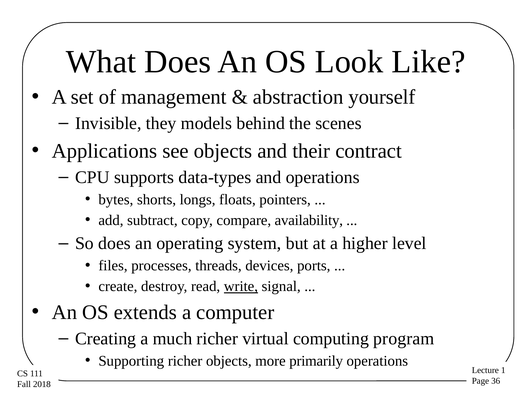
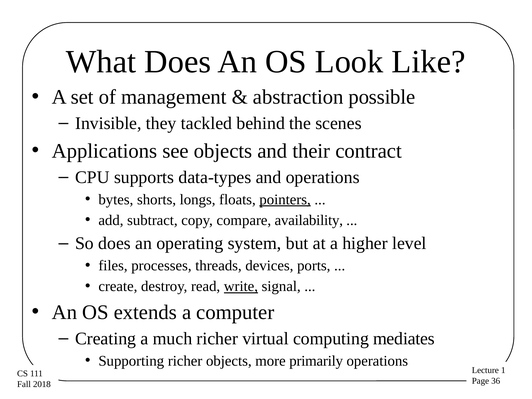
yourself: yourself -> possible (382, 97)
models: models -> tackled (207, 123)
pointers underline: none -> present (285, 200)
program: program -> mediates (404, 339)
